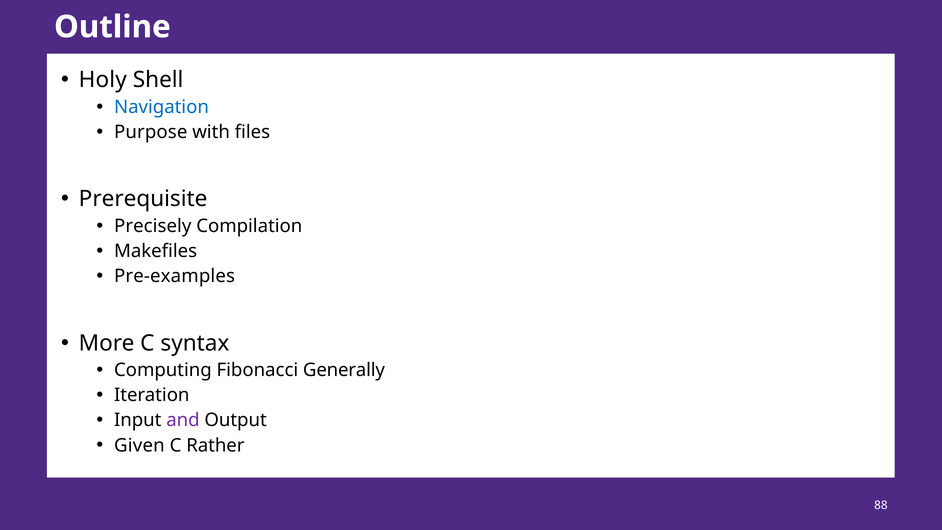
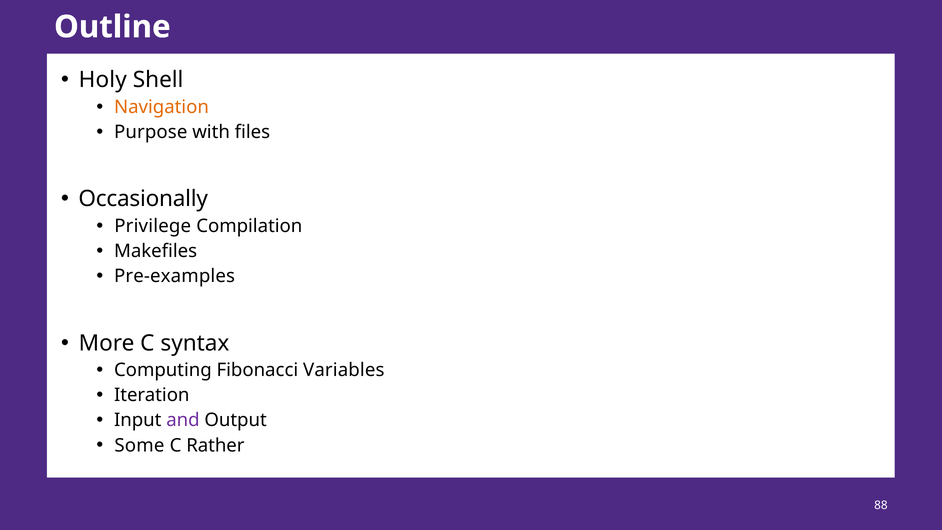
Navigation colour: blue -> orange (161, 107)
Prerequisite: Prerequisite -> Occasionally (143, 199)
Precisely: Precisely -> Privilege (153, 226)
Generally: Generally -> Variables (344, 370)
Given: Given -> Some (139, 445)
